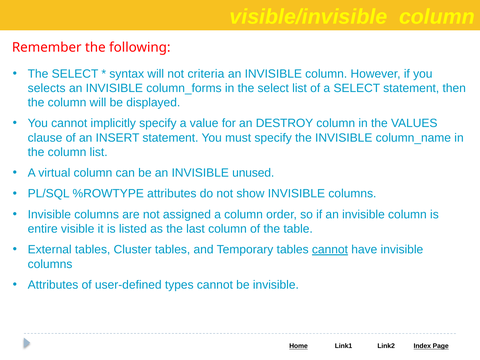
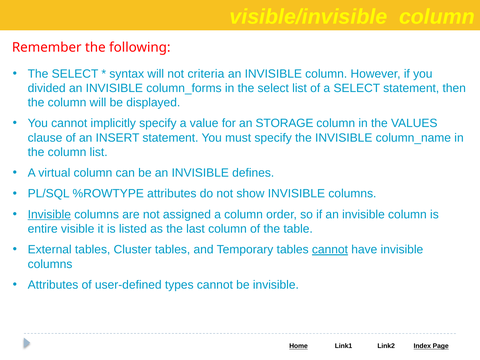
selects: selects -> divided (47, 88)
DESTROY: DESTROY -> STORAGE (284, 123)
unused: unused -> defines (253, 173)
Invisible underline: none -> present (49, 214)
